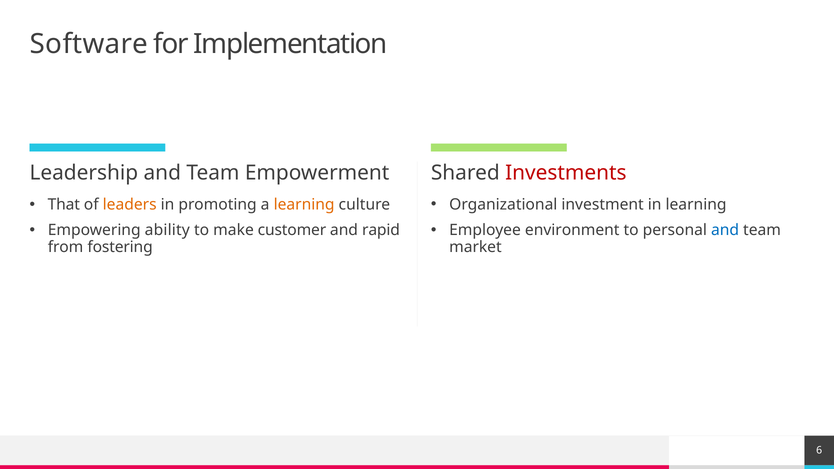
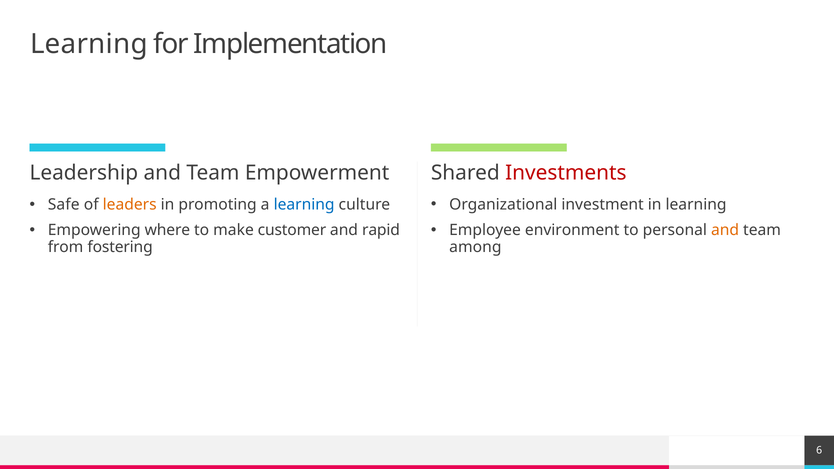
Software: Software -> Learning (89, 44)
That: That -> Safe (64, 205)
learning colour: orange -> blue (304, 205)
and colour: blue -> orange (725, 230)
ability: ability -> where (167, 230)
market: market -> among (475, 247)
